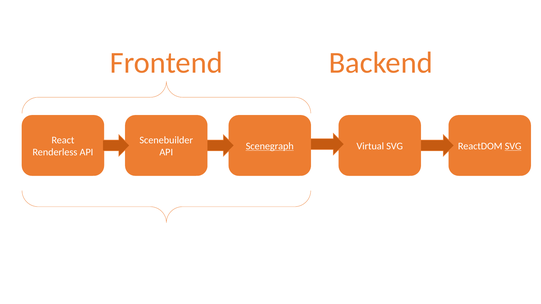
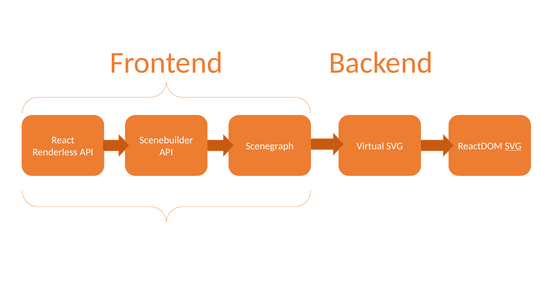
Scenegraph underline: present -> none (270, 146)
